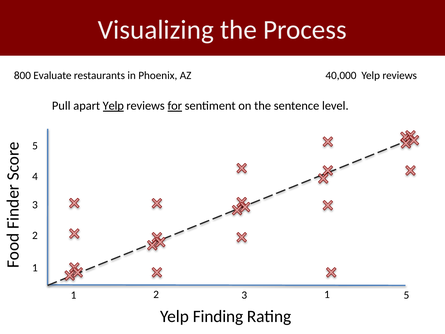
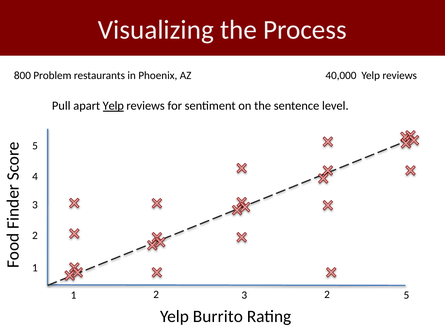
Evaluate: Evaluate -> Problem (52, 75)
for underline: present -> none (175, 106)
3 1: 1 -> 2 (327, 294)
Finding: Finding -> Burrito (218, 316)
